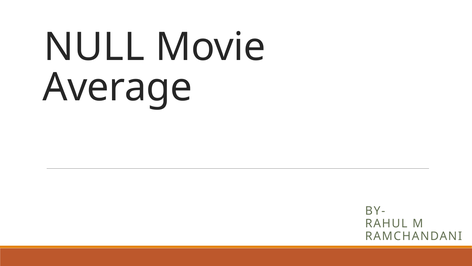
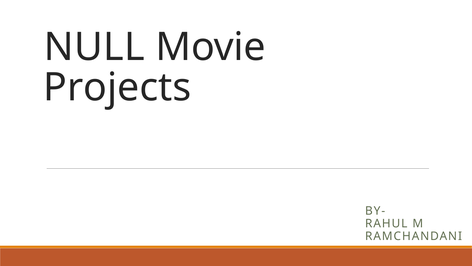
Average: Average -> Projects (117, 87)
